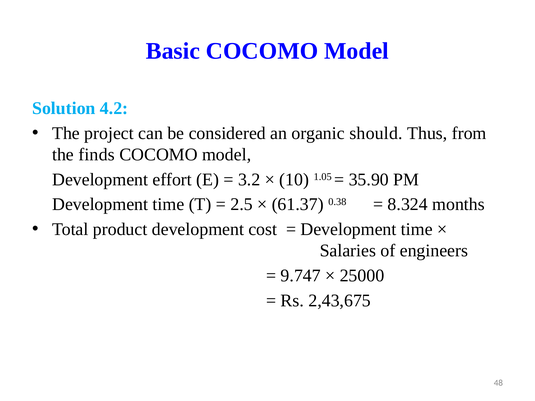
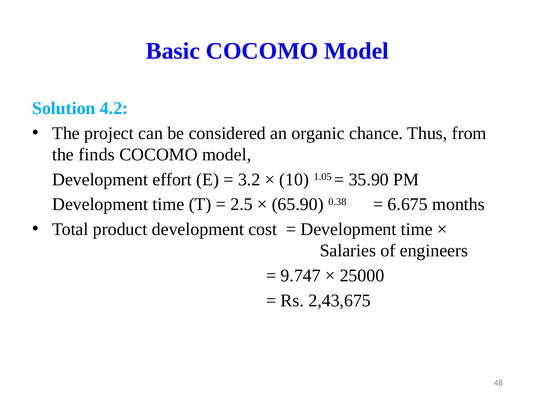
should: should -> chance (376, 133)
61.37: 61.37 -> 65.90 (298, 205)
8.324: 8.324 -> 6.675 (408, 205)
